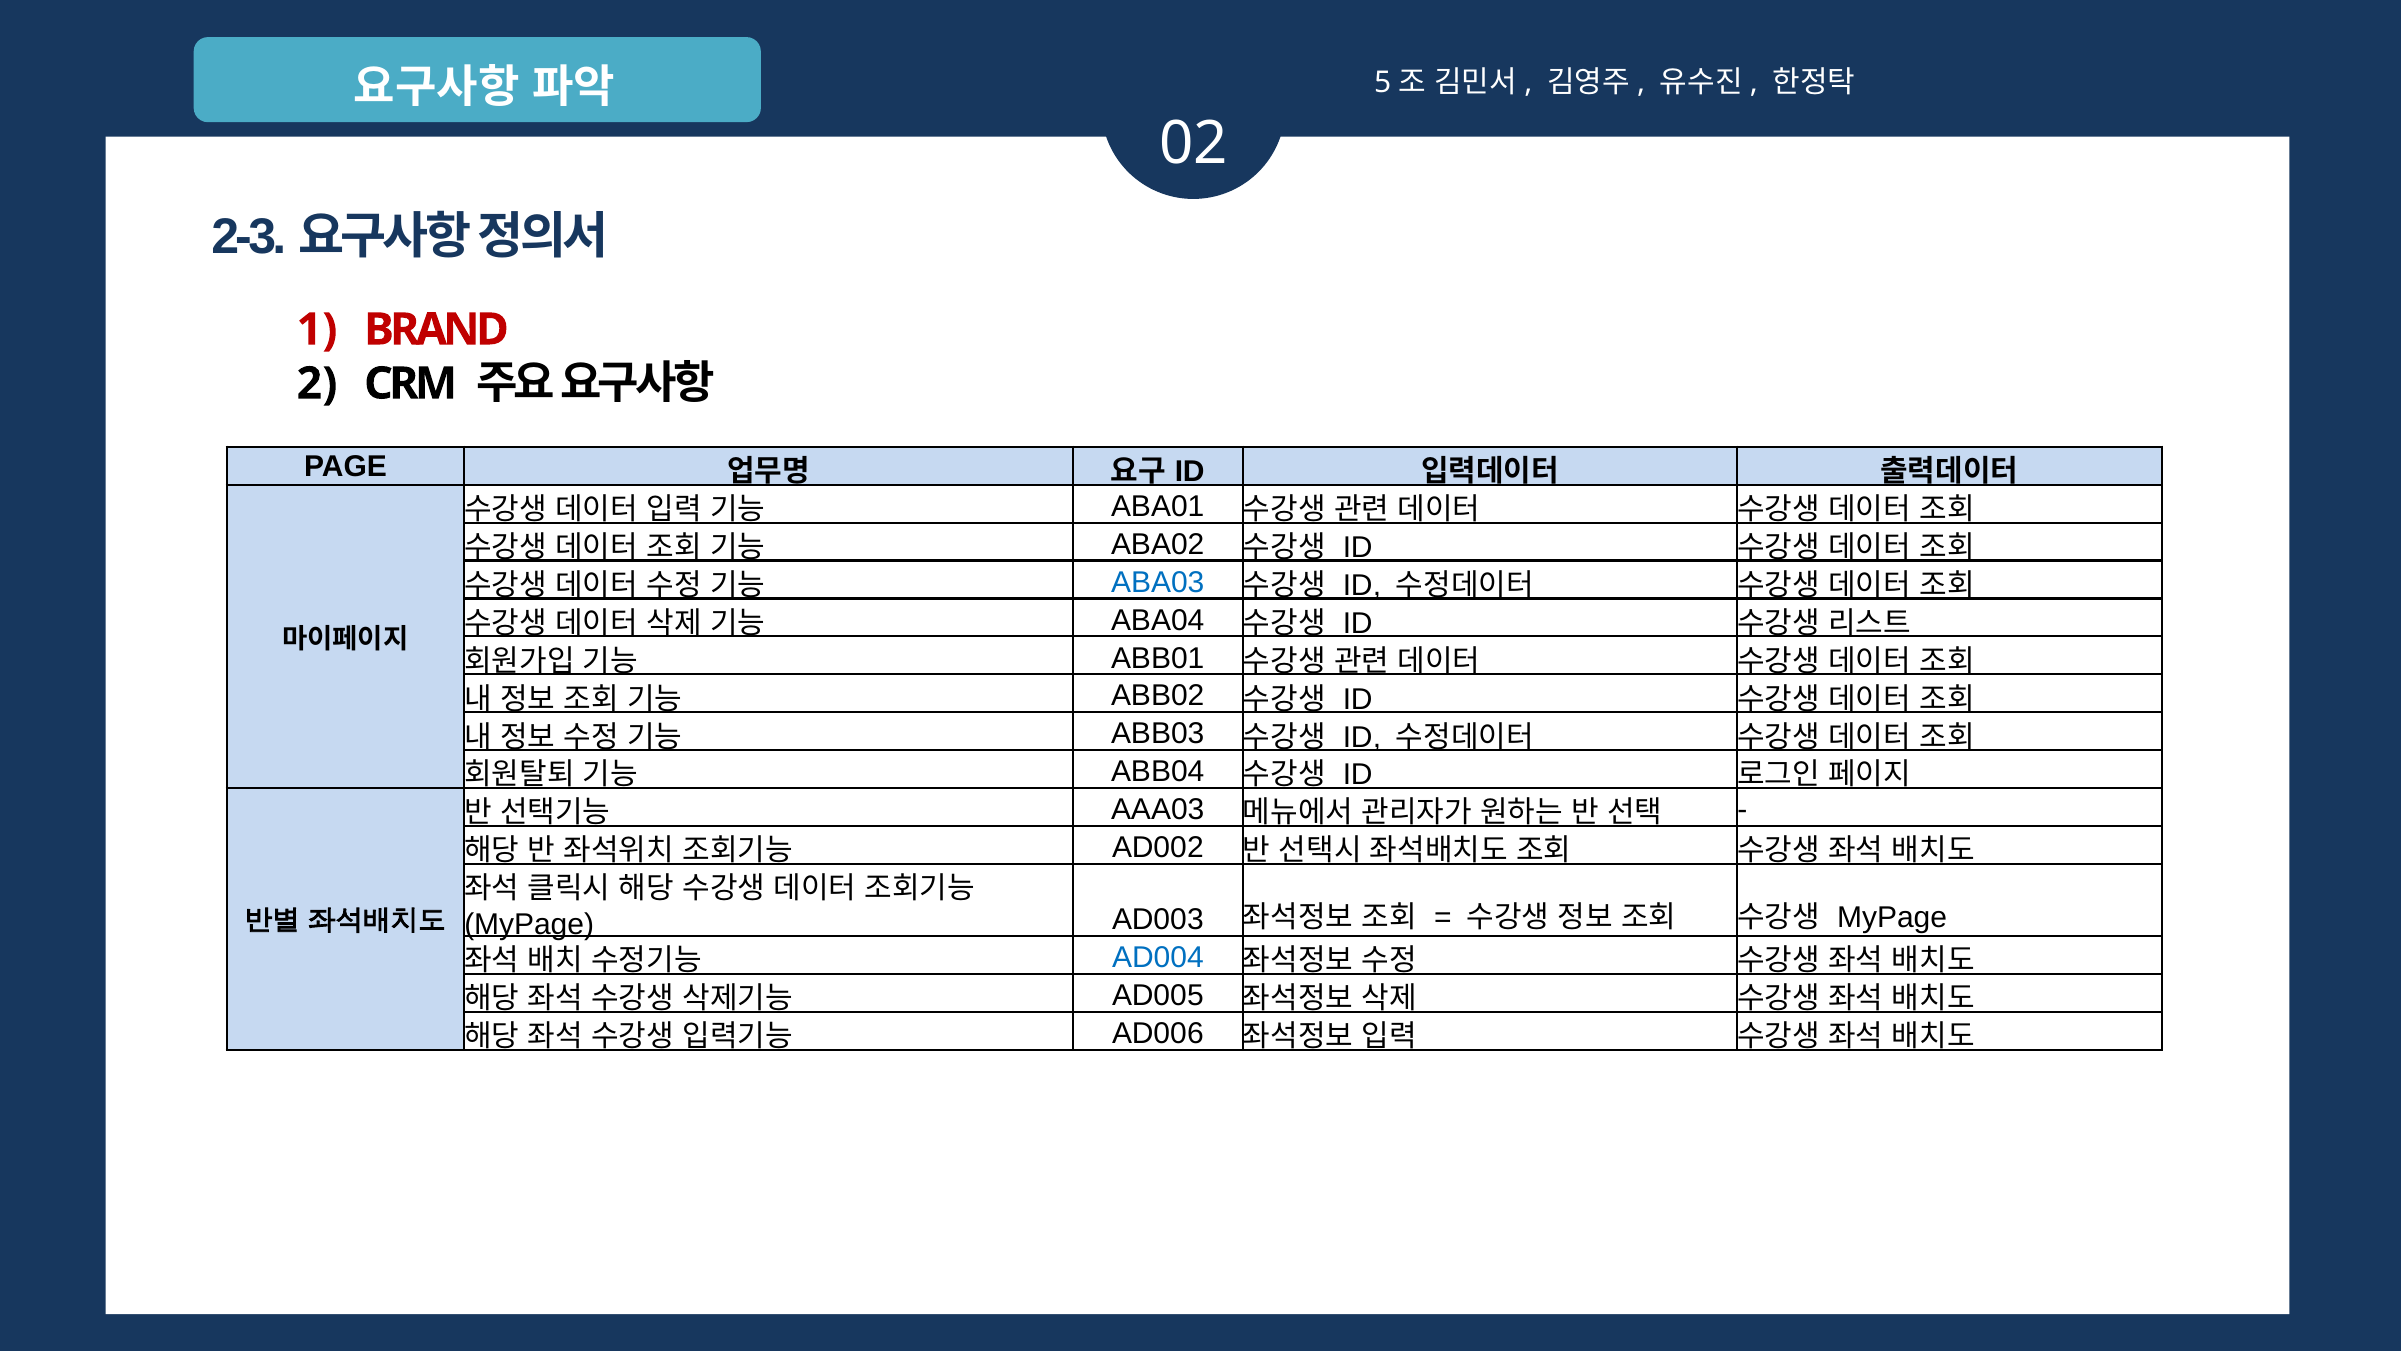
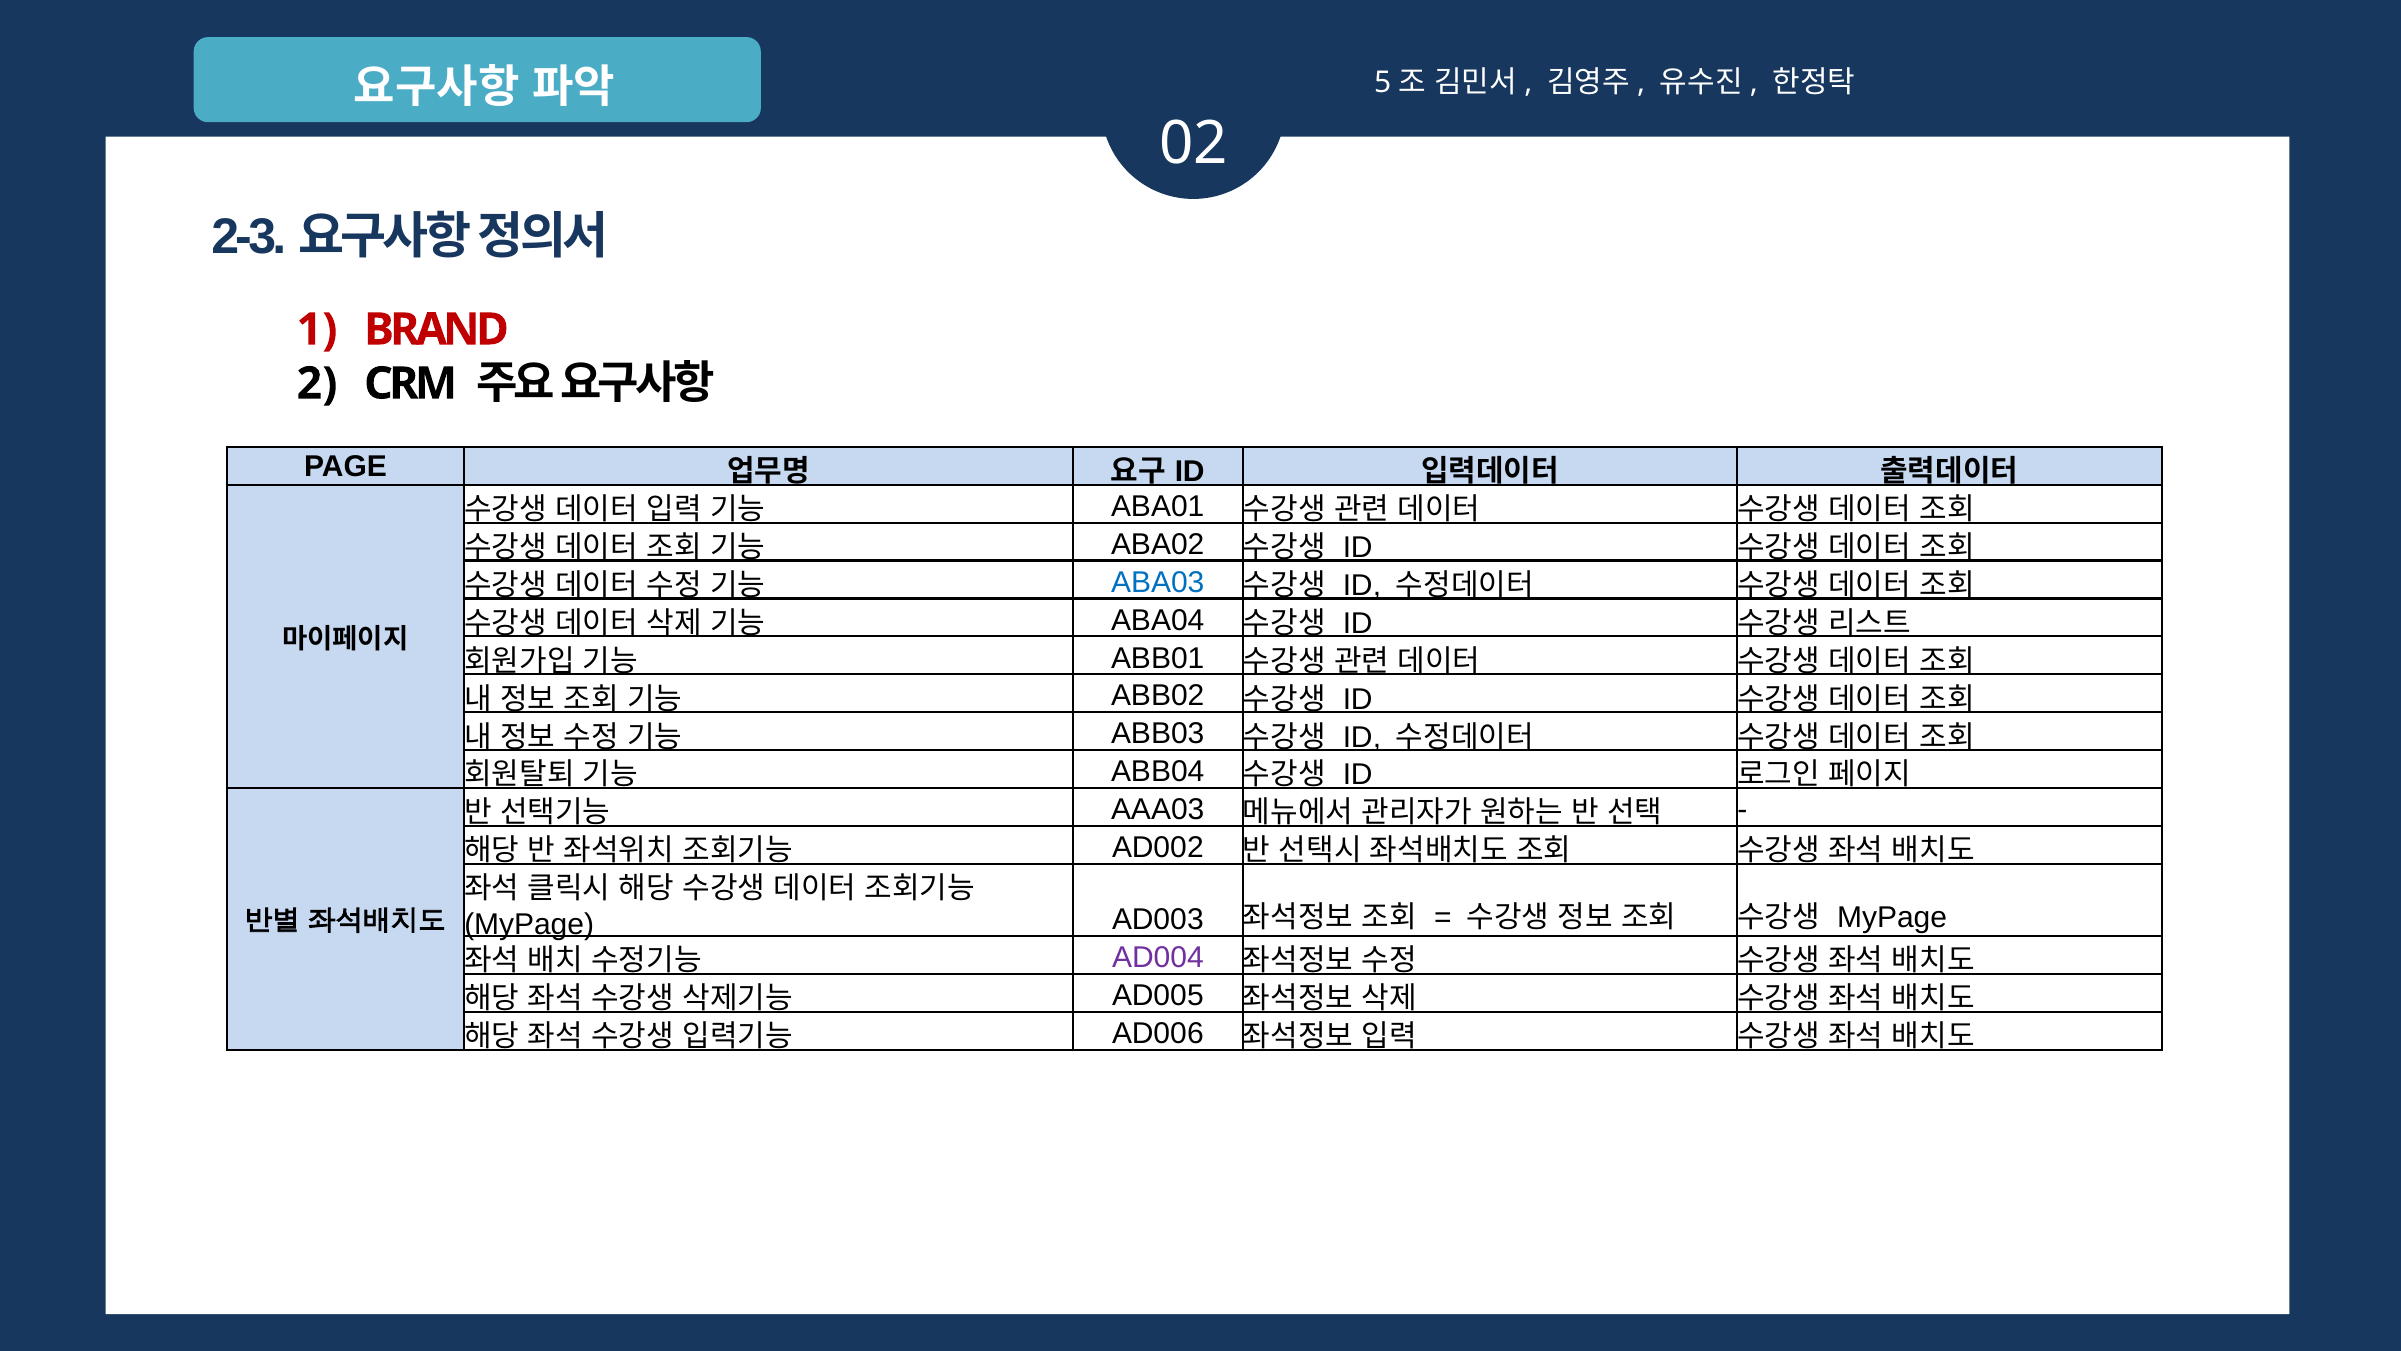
AD004 colour: blue -> purple (1158, 958)
